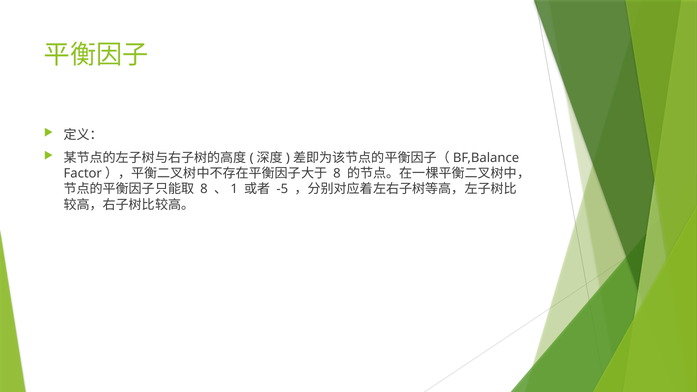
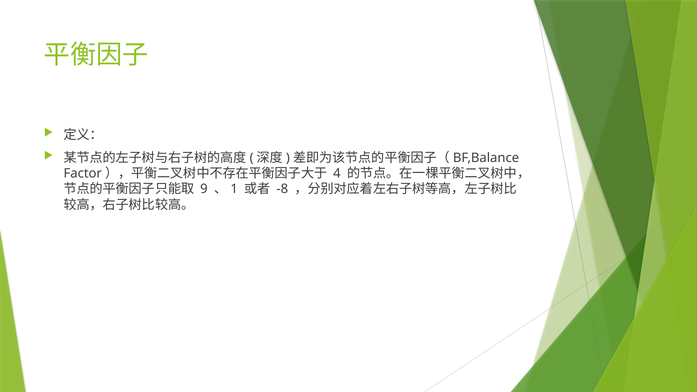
8: 8 -> 4 (337, 174)
8: 8 -> 9 (204, 189)
-5: -5 -> -8 (282, 189)
